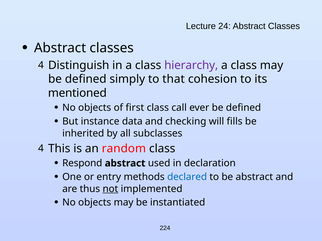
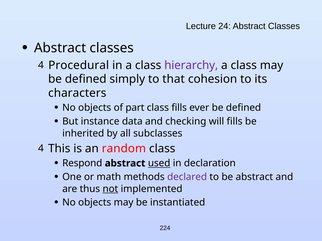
Distinguish: Distinguish -> Procedural (79, 65)
mentioned: mentioned -> characters (77, 93)
first: first -> part (135, 108)
class call: call -> fills (179, 108)
used underline: none -> present (159, 164)
entry: entry -> math (109, 177)
declared colour: blue -> purple (187, 177)
